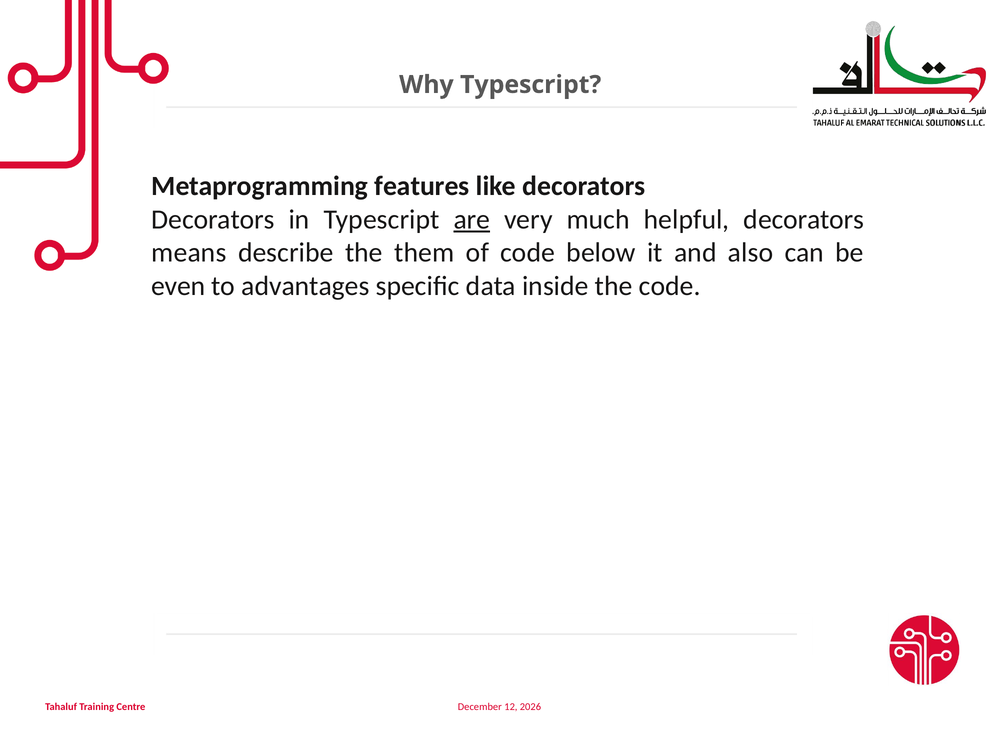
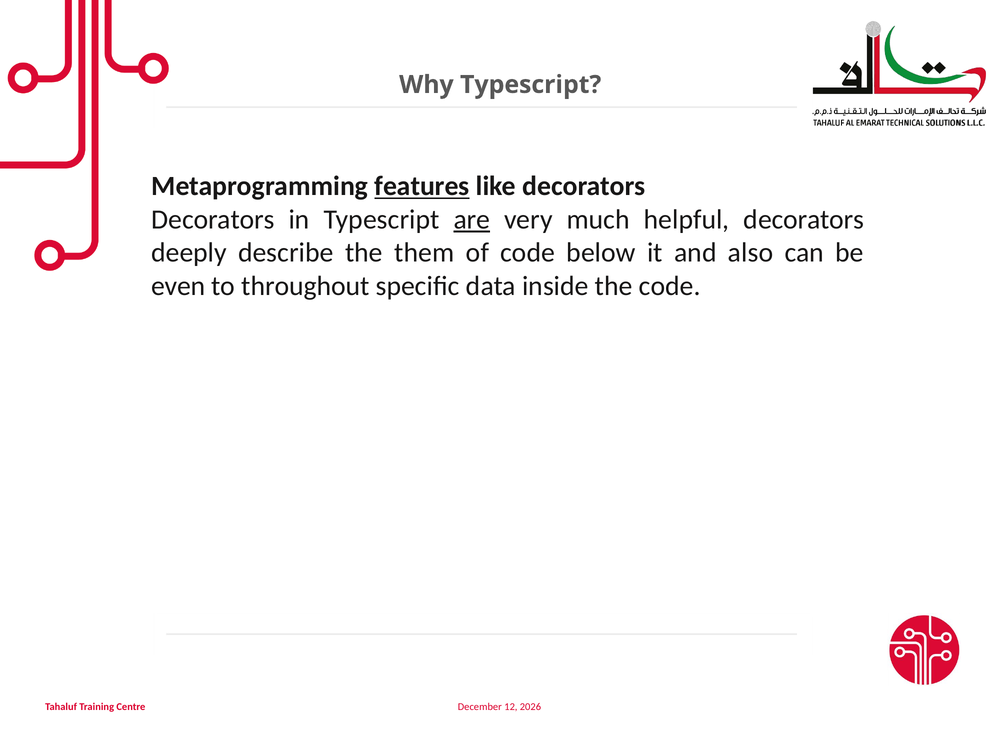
features underline: none -> present (422, 186)
means: means -> deeply (189, 253)
advantages: advantages -> throughout (305, 286)
